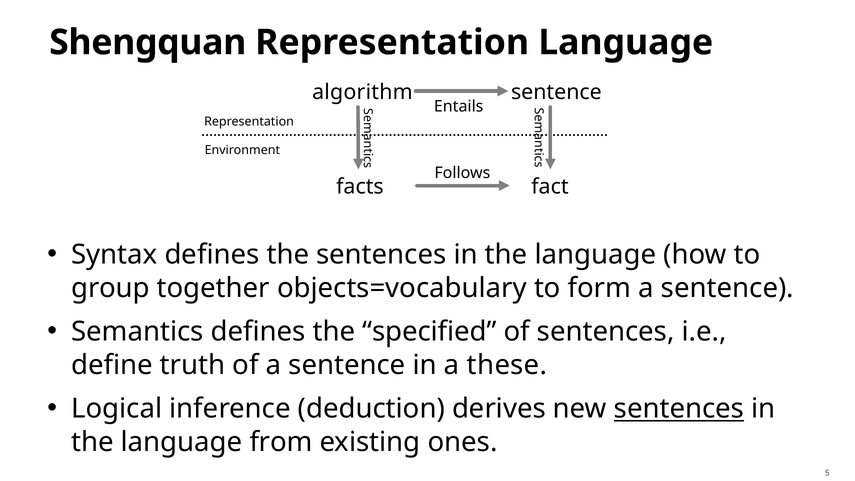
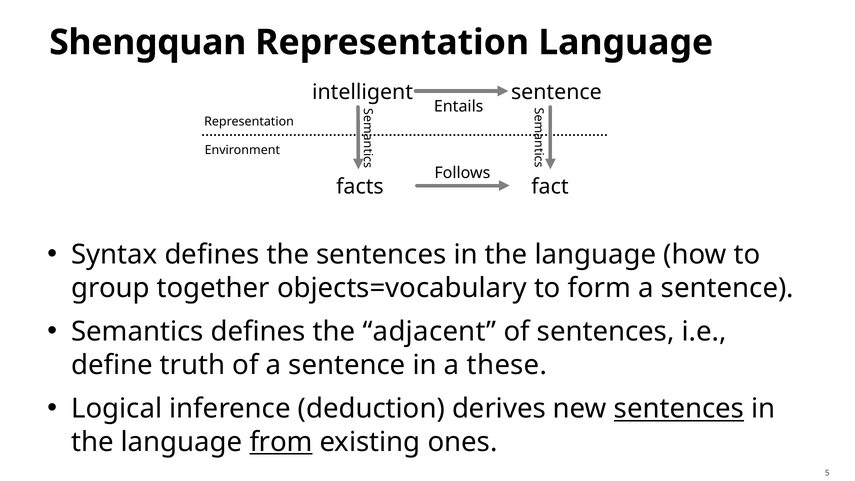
algorithm: algorithm -> intelligent (363, 92)
specified: specified -> adjacent (429, 332)
from underline: none -> present (281, 442)
